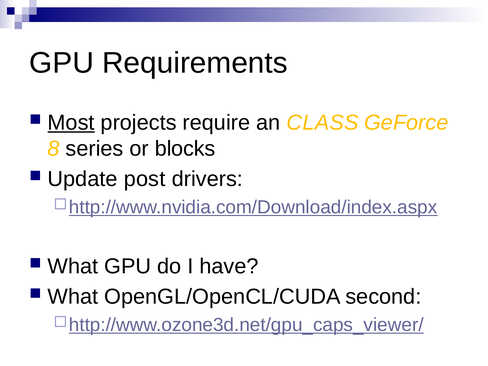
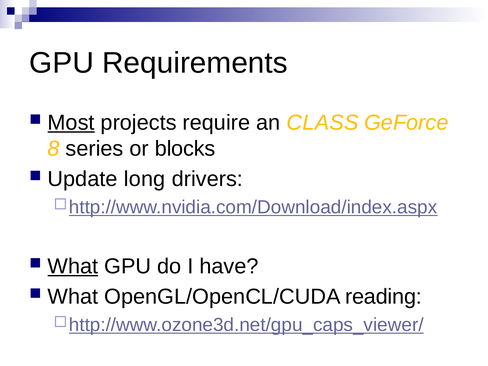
post: post -> long (145, 179)
What underline: none -> present (73, 266)
second: second -> reading (384, 297)
